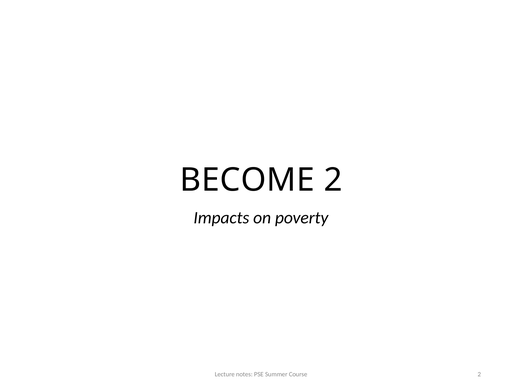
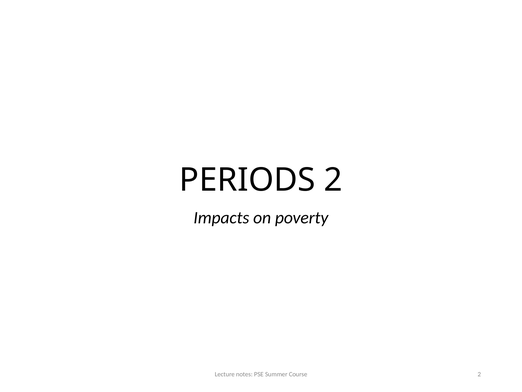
BECOME: BECOME -> PERIODS (247, 180)
